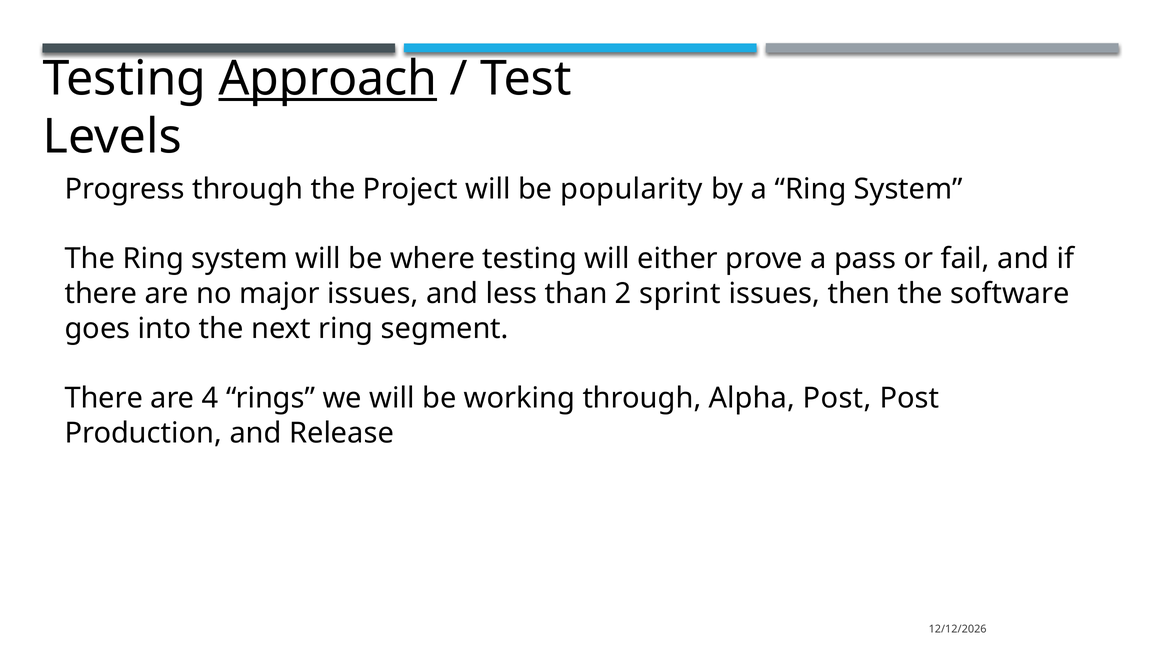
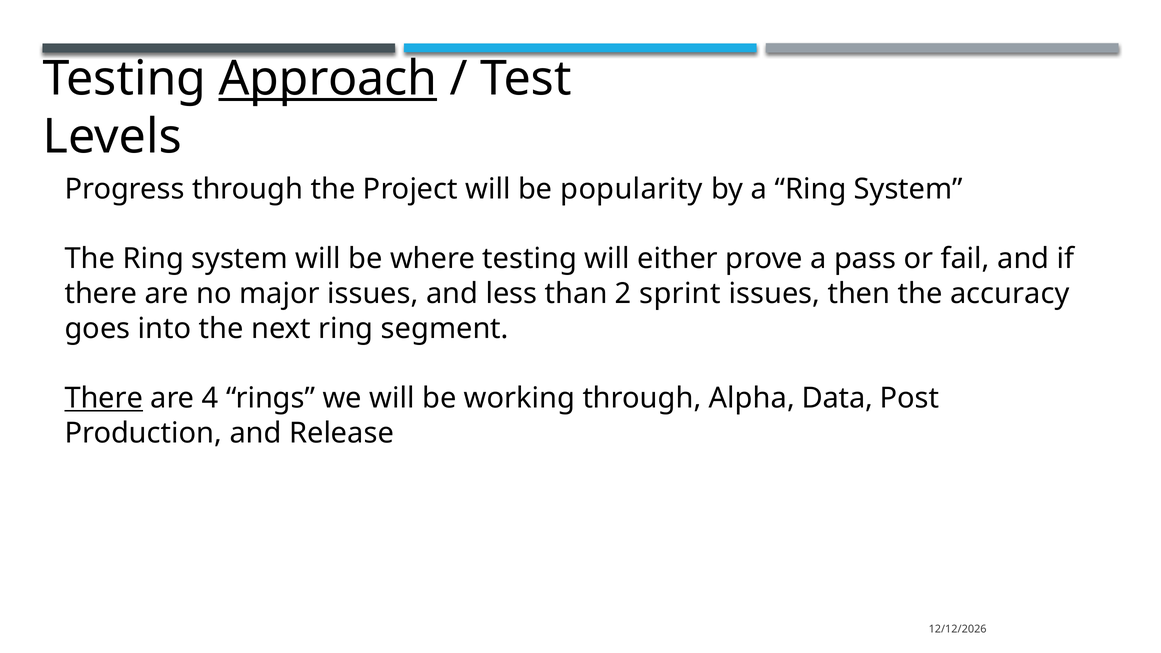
software: software -> accuracy (1010, 294)
There underline: none -> present (104, 398)
Alpha Post: Post -> Data (837, 398)
